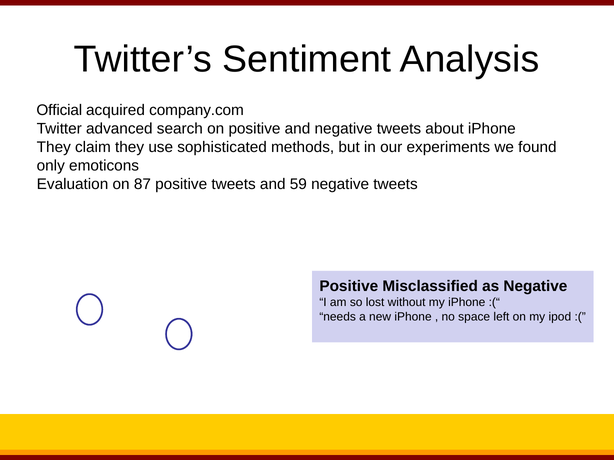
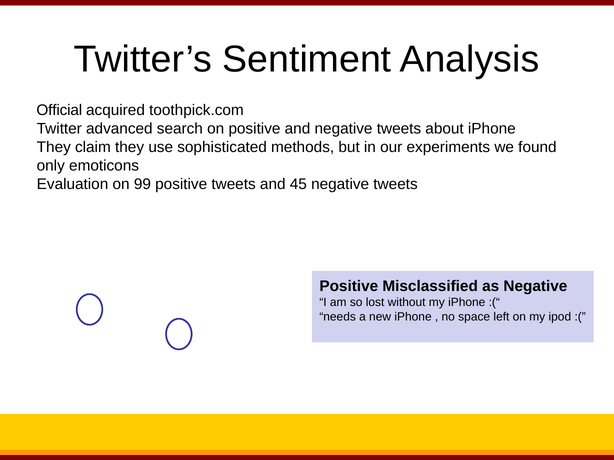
company.com: company.com -> toothpick.com (196, 111)
87: 87 -> 99 (142, 184)
59: 59 -> 45 (298, 184)
